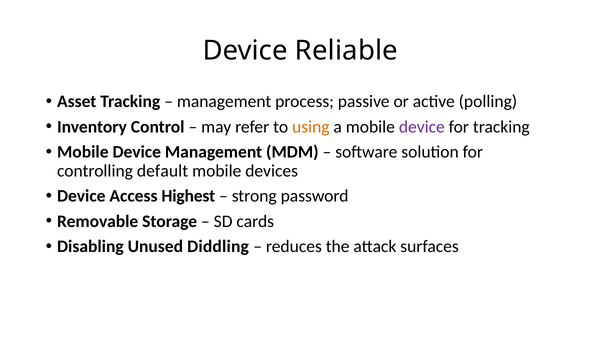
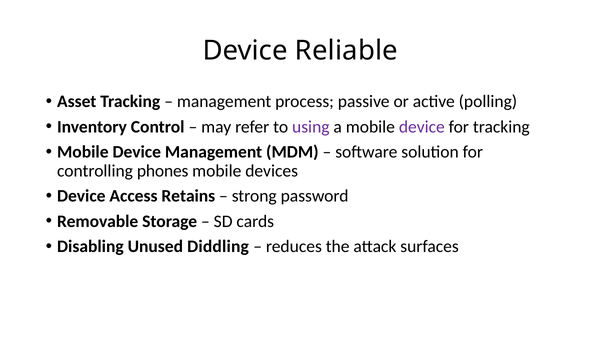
using colour: orange -> purple (311, 127)
default: default -> phones (163, 171)
Highest: Highest -> Retains (188, 196)
